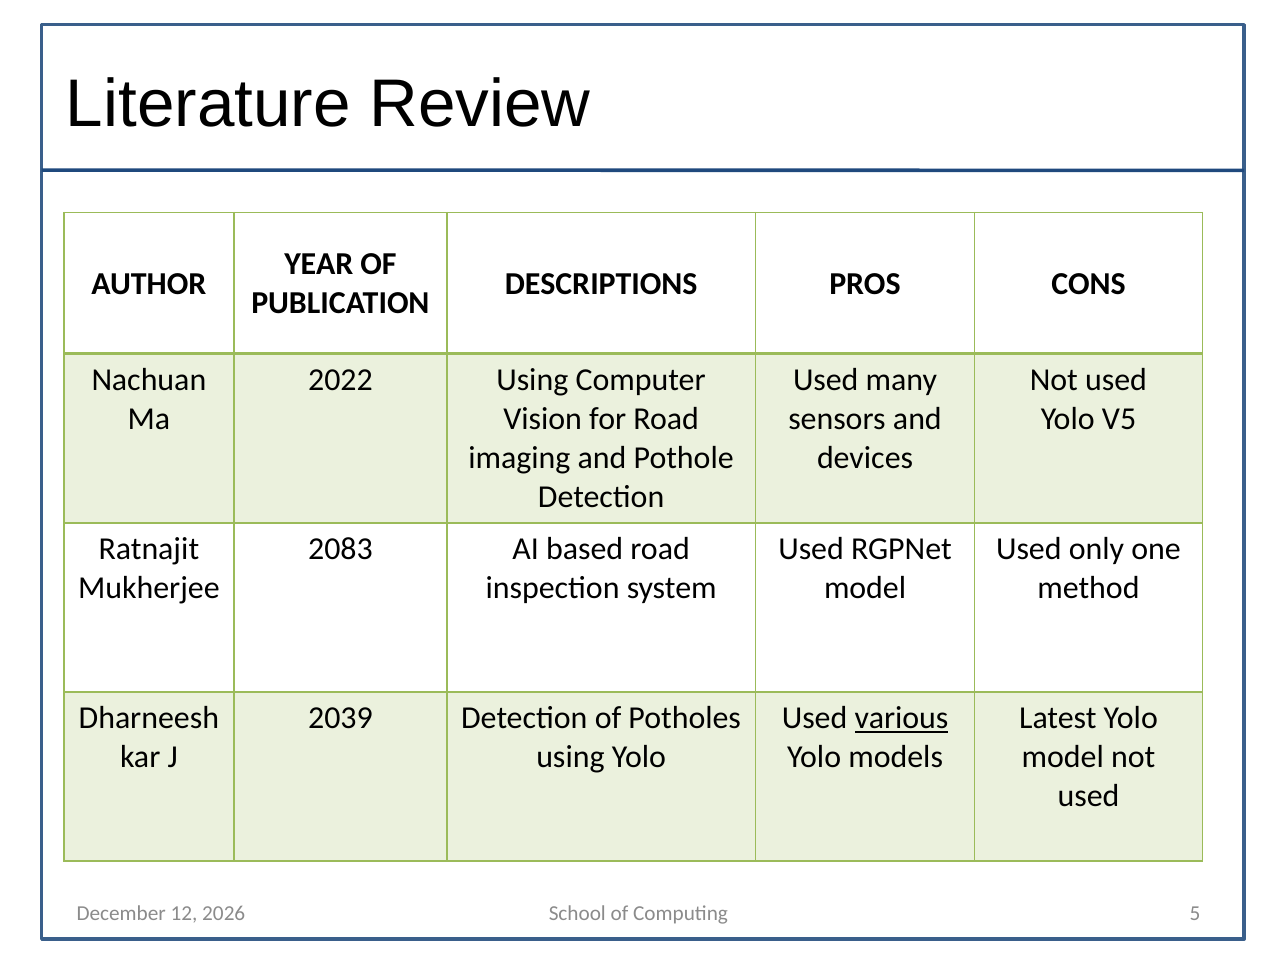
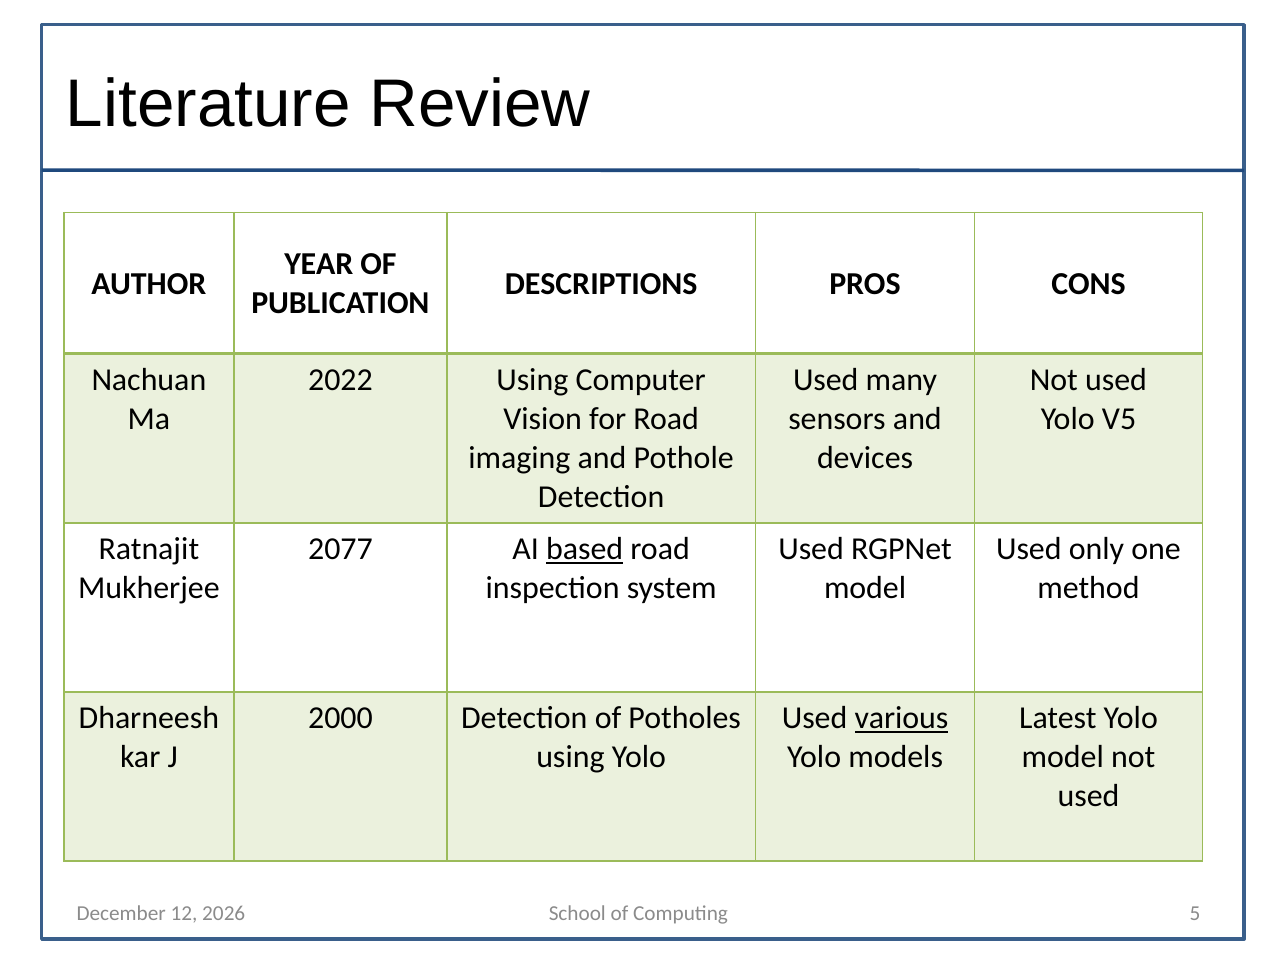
2083: 2083 -> 2077 (340, 550)
based underline: none -> present (585, 550)
2039: 2039 -> 2000 (340, 719)
